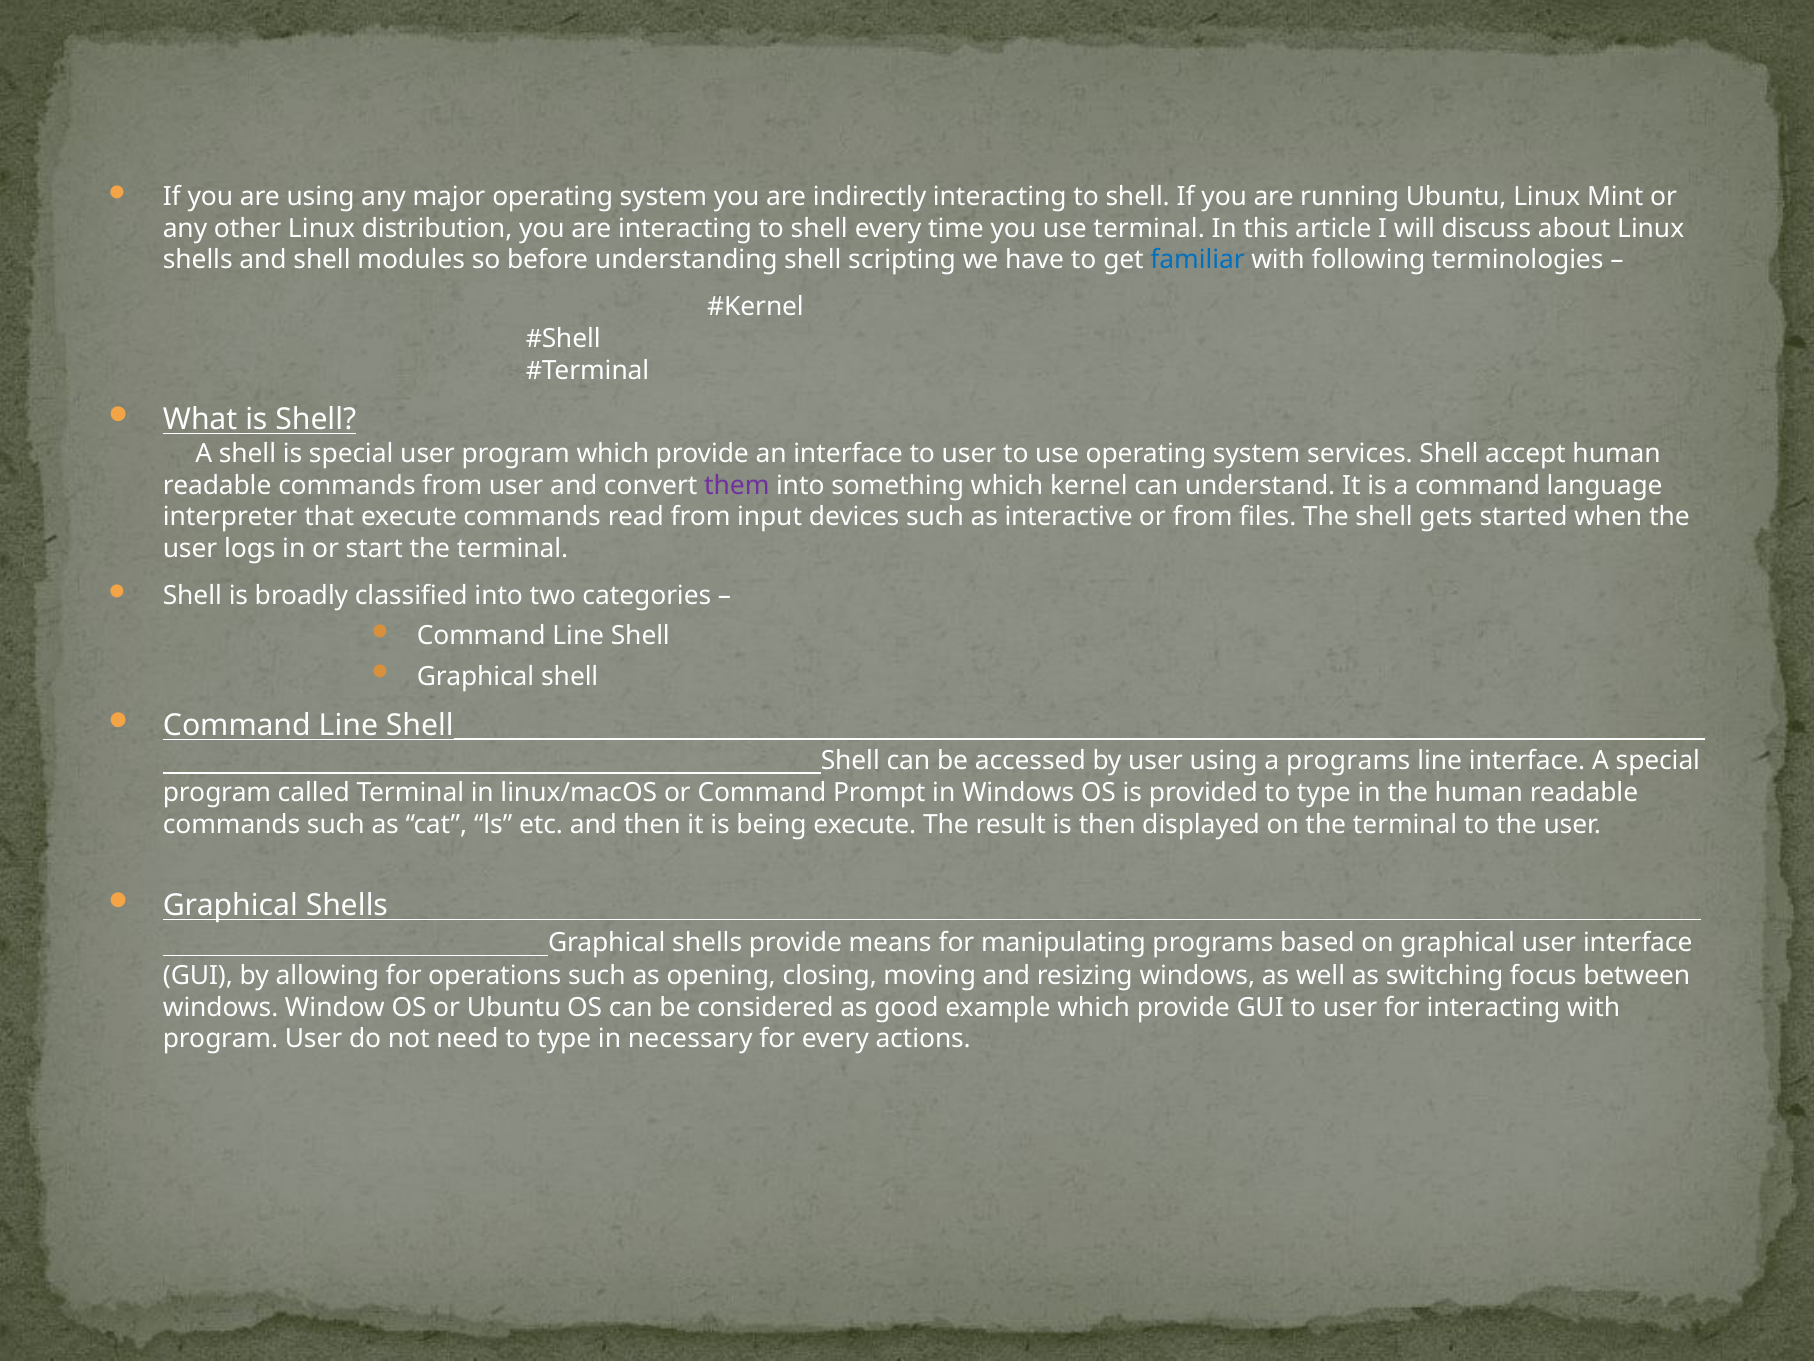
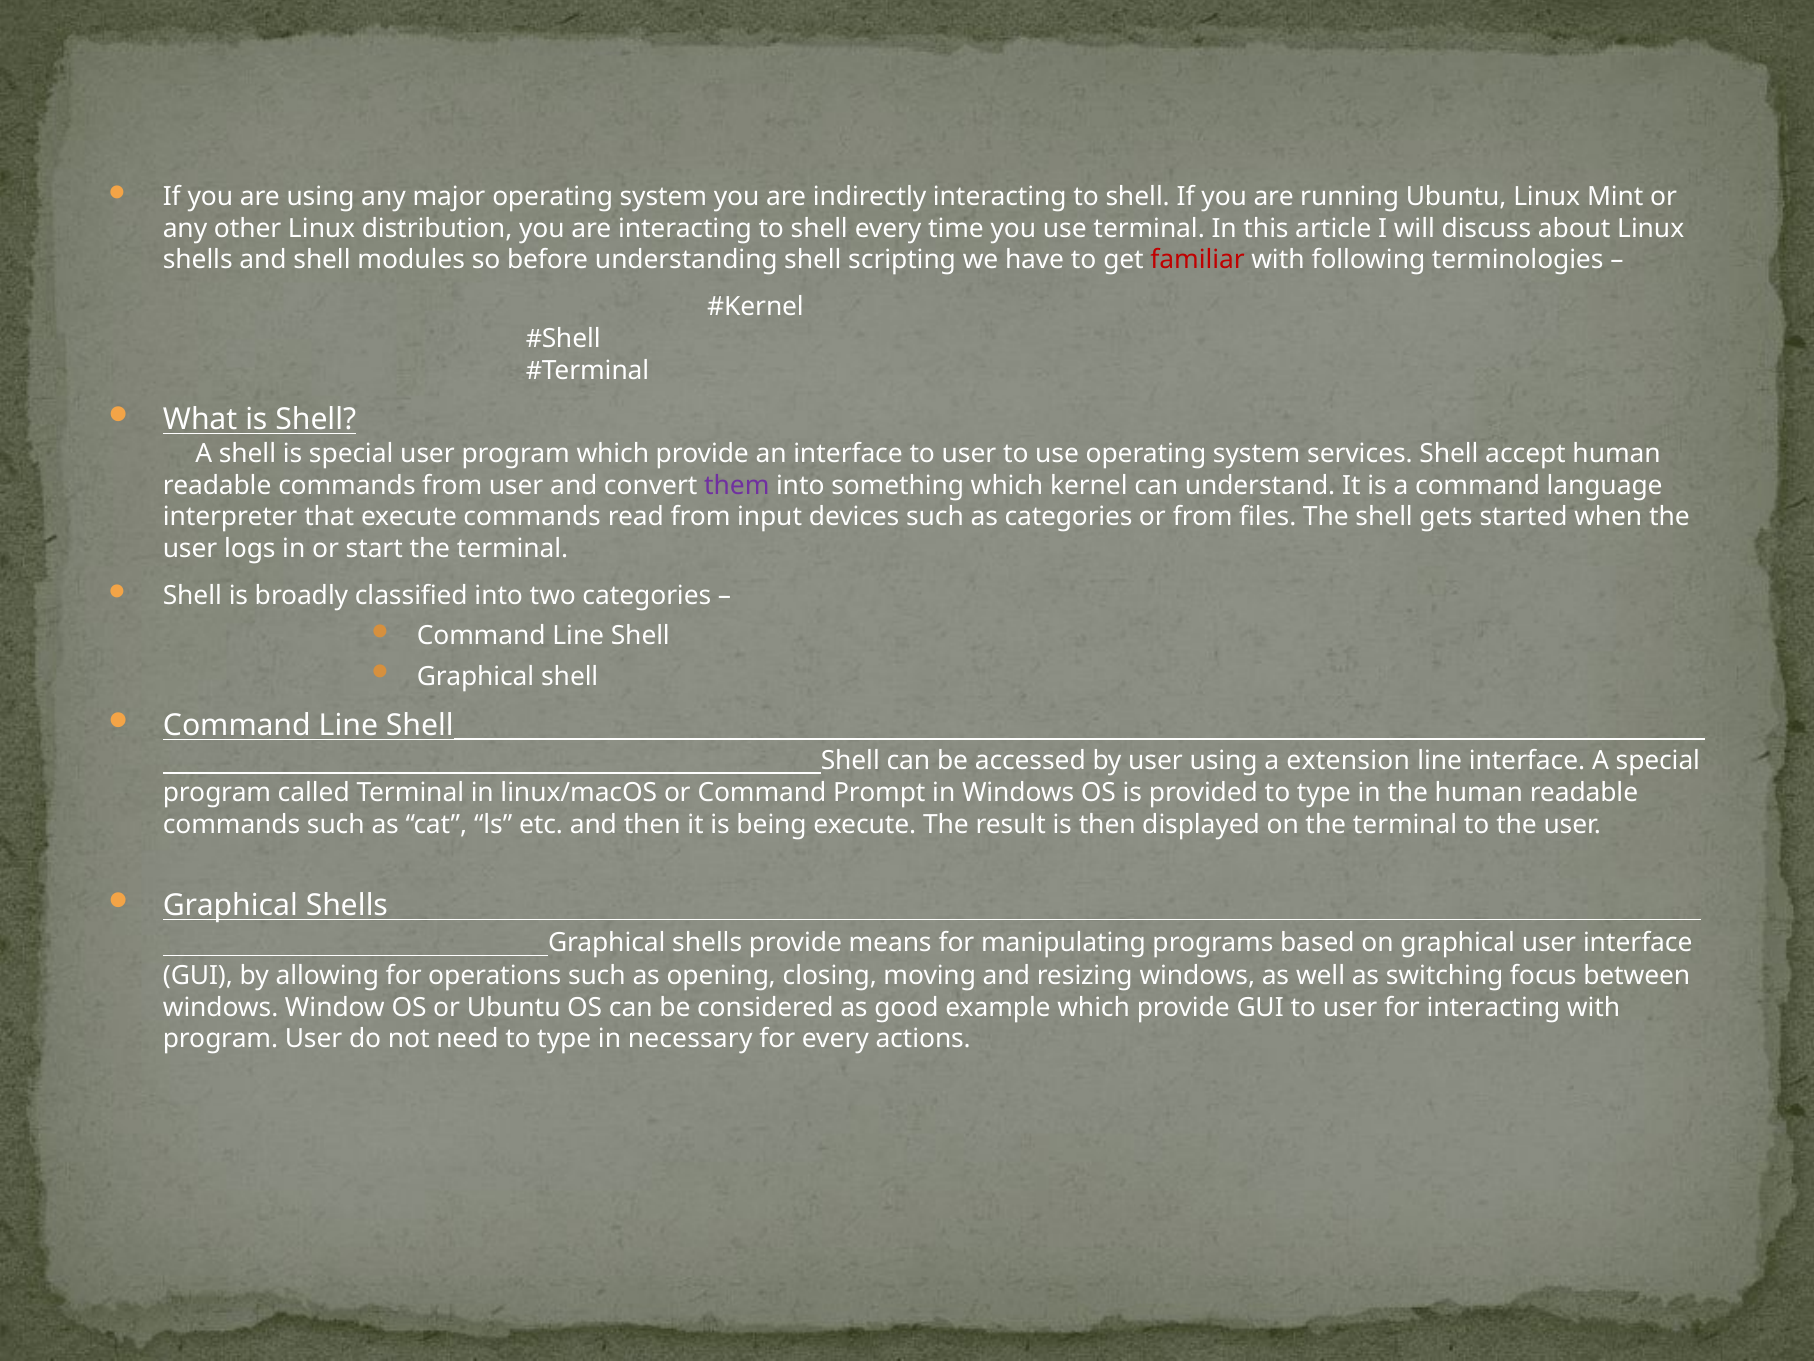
familiar colour: blue -> red (1198, 260)
as interactive: interactive -> categories (1069, 517)
a programs: programs -> extension (1348, 760)
